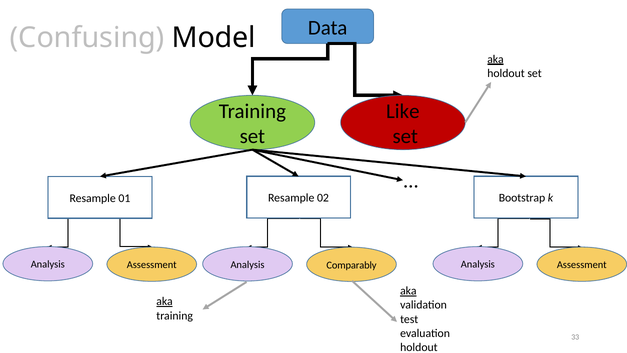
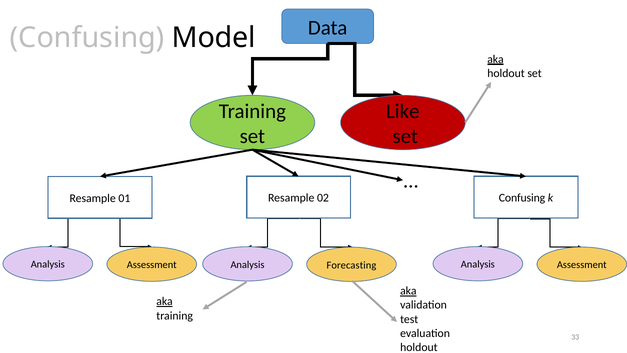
02 Bootstrap: Bootstrap -> Confusing (522, 198)
Comparably: Comparably -> Forecasting (351, 265)
